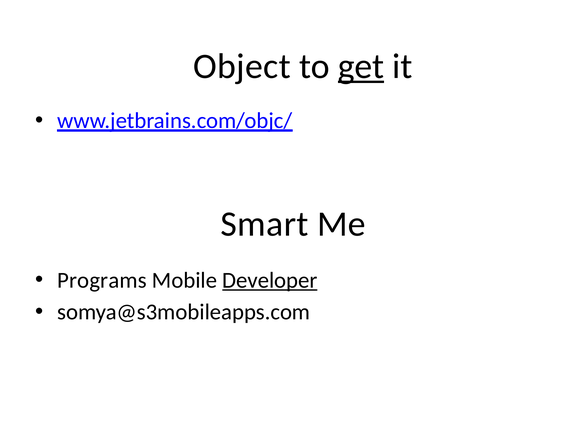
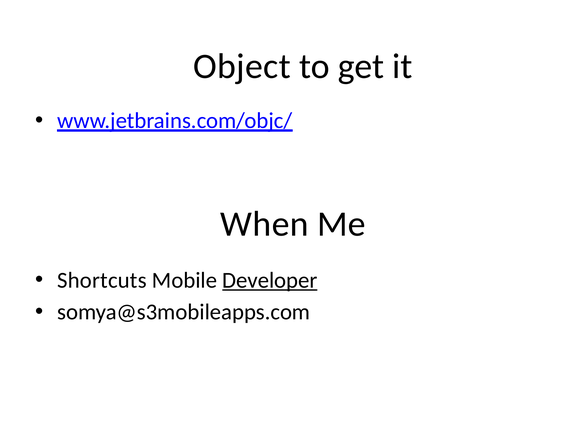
get underline: present -> none (361, 67)
Smart: Smart -> When (264, 224)
Programs: Programs -> Shortcuts (102, 281)
